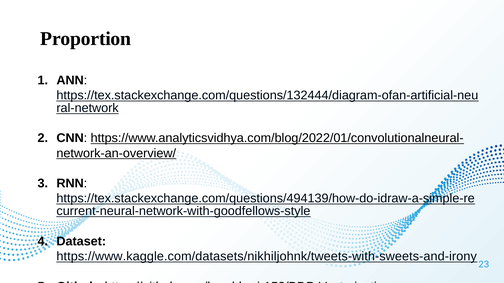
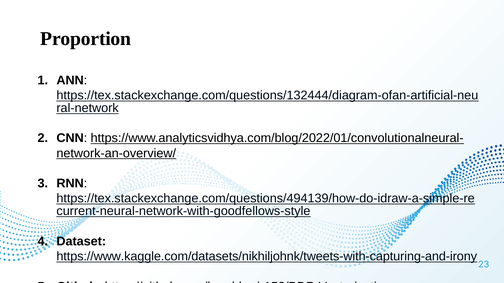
https://www.kaggle.com/datasets/nikhiljohnk/tweets-with-sweets-and-irony: https://www.kaggle.com/datasets/nikhiljohnk/tweets-with-sweets-and-irony -> https://www.kaggle.com/datasets/nikhiljohnk/tweets-with-capturing-and-irony (267, 257)
